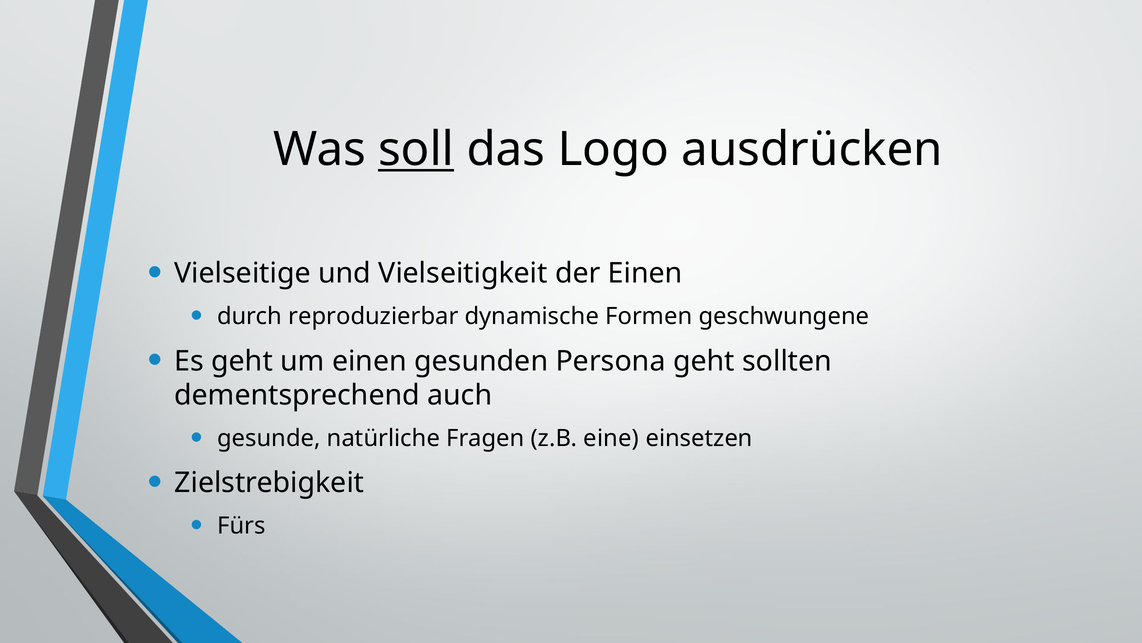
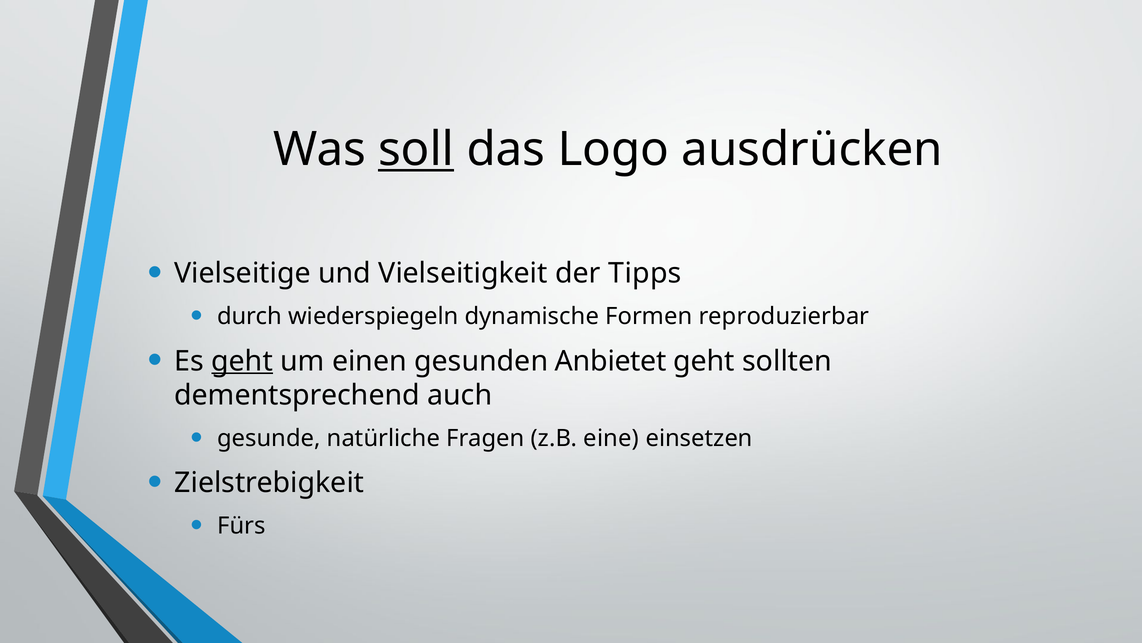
der Einen: Einen -> Tipps (645, 273)
reproduzierbar: reproduzierbar -> wiederspiegeln (373, 316)
geschwungene: geschwungene -> reproduzierbar (784, 316)
geht underline: none -> present (242, 361)
Persona: Persona -> Anbietet (611, 361)
